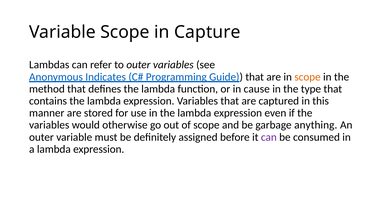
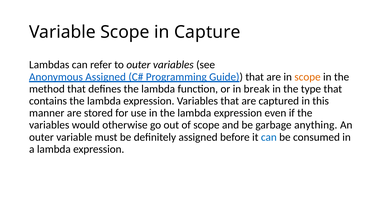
Anonymous Indicates: Indicates -> Assigned (106, 77)
cause: cause -> break (257, 89)
can colour: purple -> blue (269, 137)
